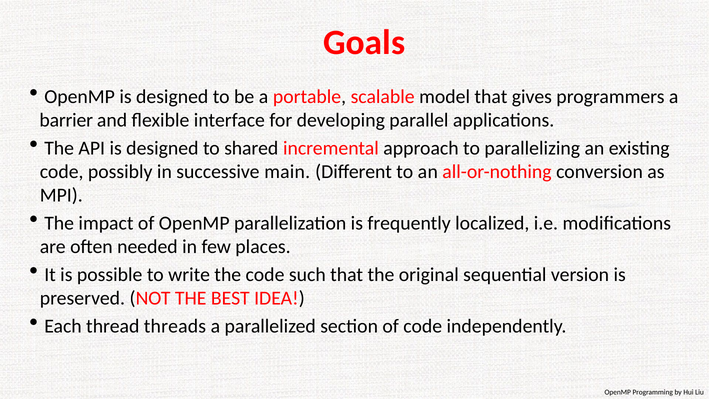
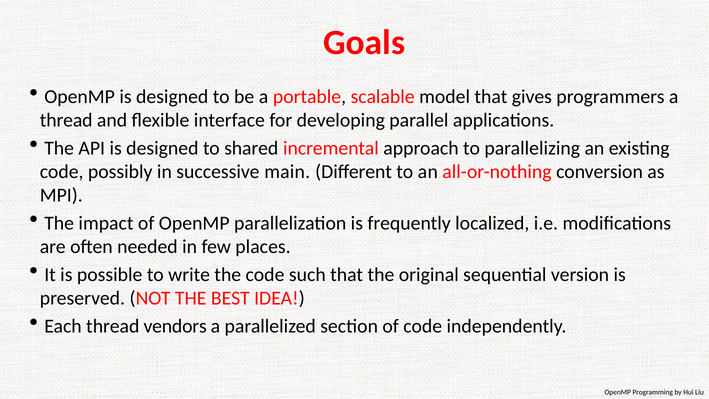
barrier: barrier -> thread (66, 120)
threads: threads -> vendors (175, 326)
